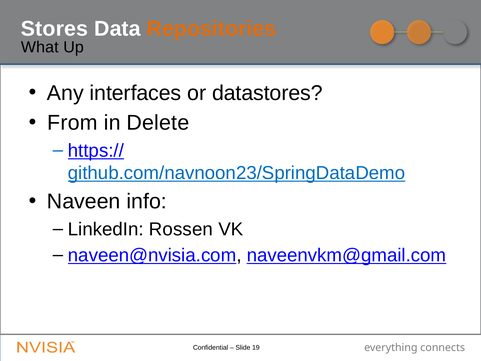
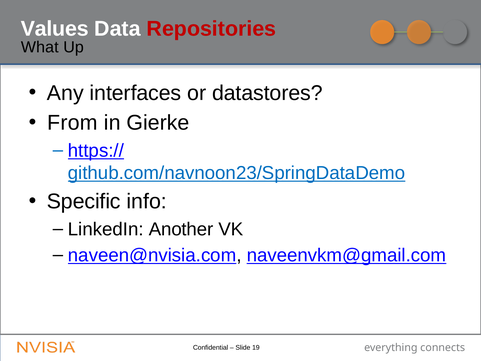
Stores: Stores -> Values (55, 29)
Repositories colour: orange -> red (211, 29)
Delete: Delete -> Gierke (158, 123)
Naveen: Naveen -> Specific (84, 201)
Rossen: Rossen -> Another (181, 229)
